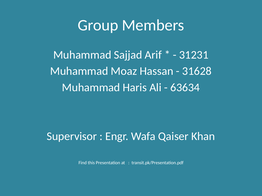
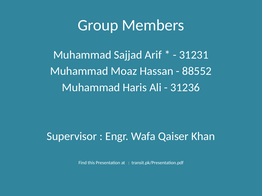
31628: 31628 -> 88552 (197, 71)
63634: 63634 -> 31236 (185, 88)
